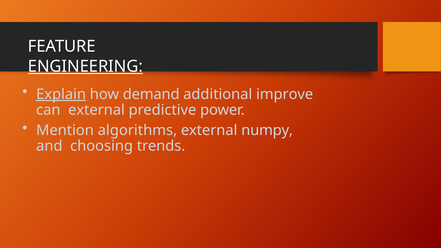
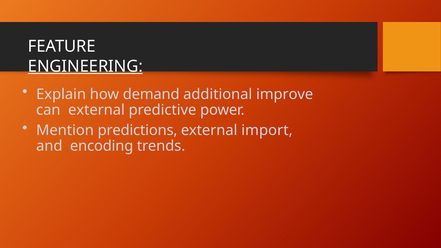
Explain underline: present -> none (61, 94)
algorithms: algorithms -> predictions (138, 130)
numpy: numpy -> import (267, 130)
choosing: choosing -> encoding (102, 146)
